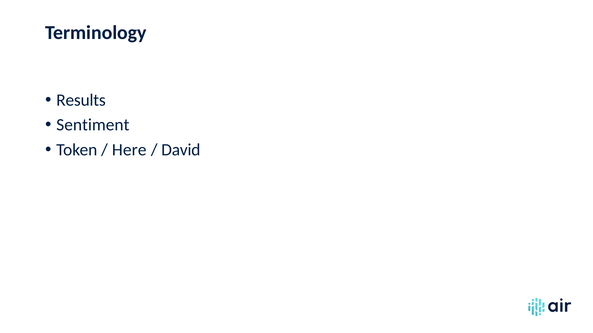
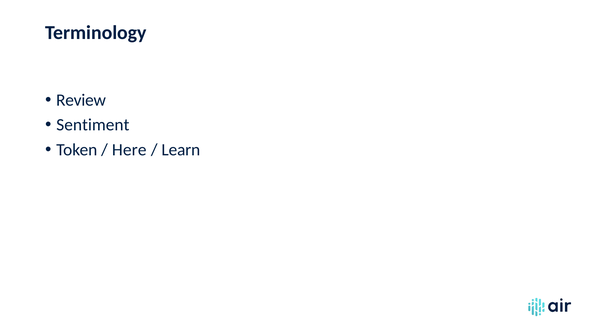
Results: Results -> Review (81, 100)
David: David -> Learn (181, 150)
